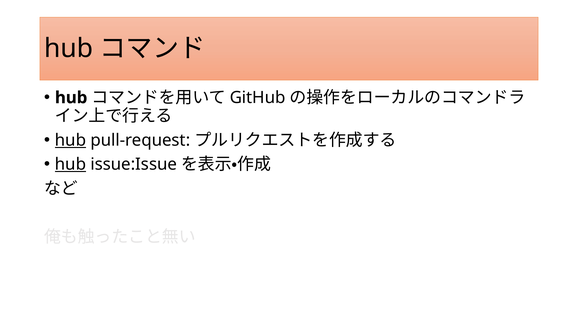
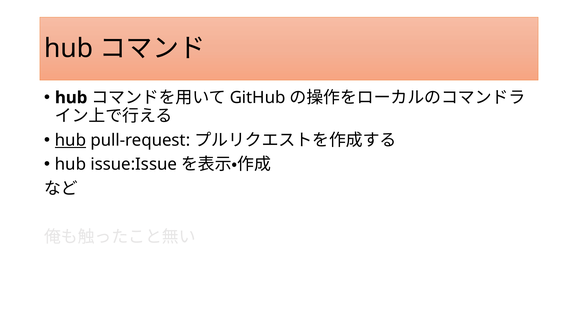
hub underline: present -> none (70, 164)
